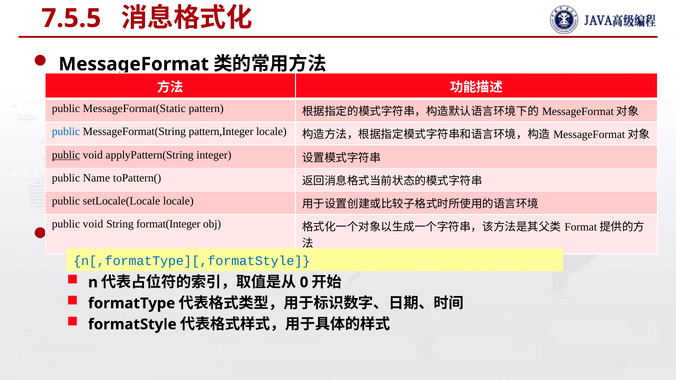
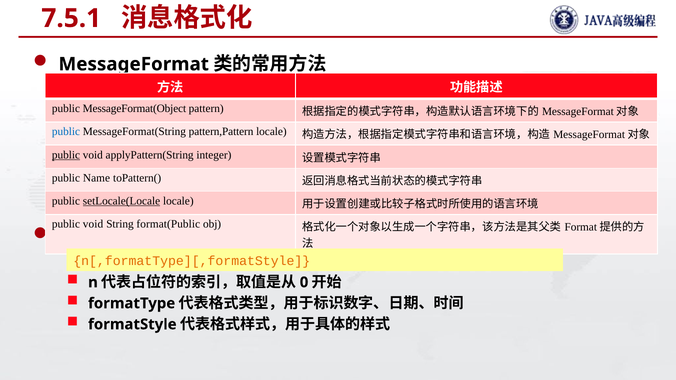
7.5.5: 7.5.5 -> 7.5.1 (71, 18)
MessageFormat(Static: MessageFormat(Static -> MessageFormat(Object (134, 109)
pattern,Integer: pattern,Integer -> pattern,Pattern (221, 132)
setLocale(Locale underline: none -> present (121, 201)
format(Integer: format(Integer -> format(Public (168, 224)
n[,formatType][,formatStyle colour: blue -> orange (192, 261)
